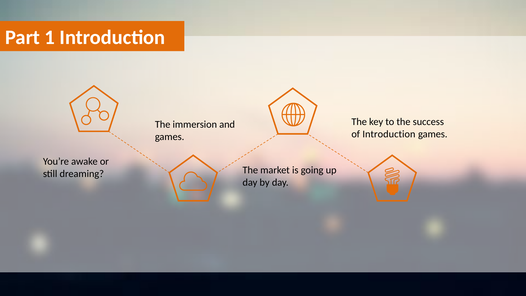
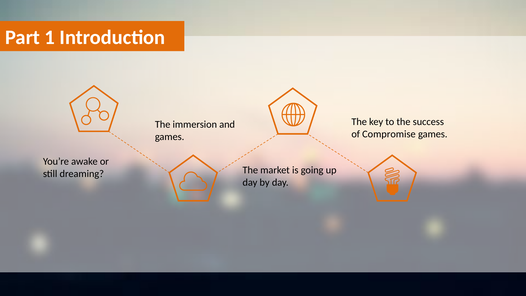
of Introduction: Introduction -> Compromise (389, 134)
